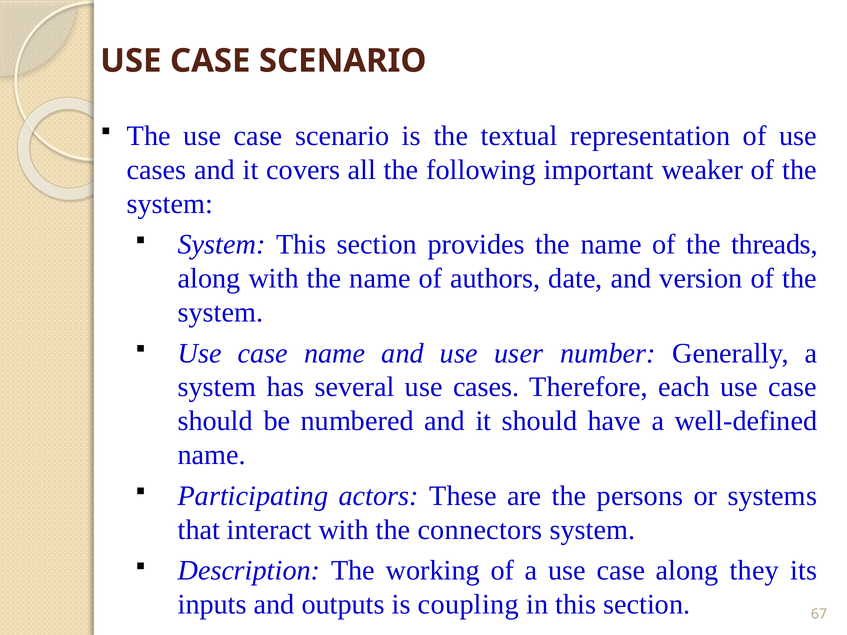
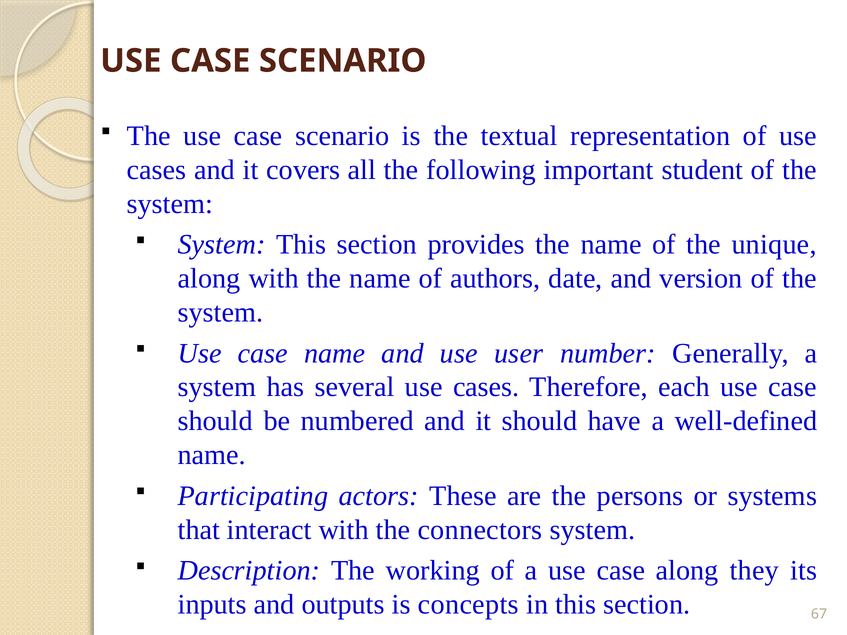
weaker: weaker -> student (702, 170)
threads: threads -> unique (774, 245)
coupling: coupling -> concepts (468, 605)
